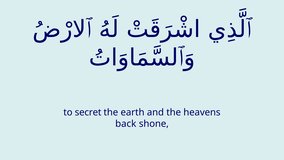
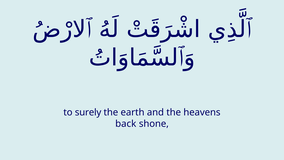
secret: secret -> surely (88, 112)
